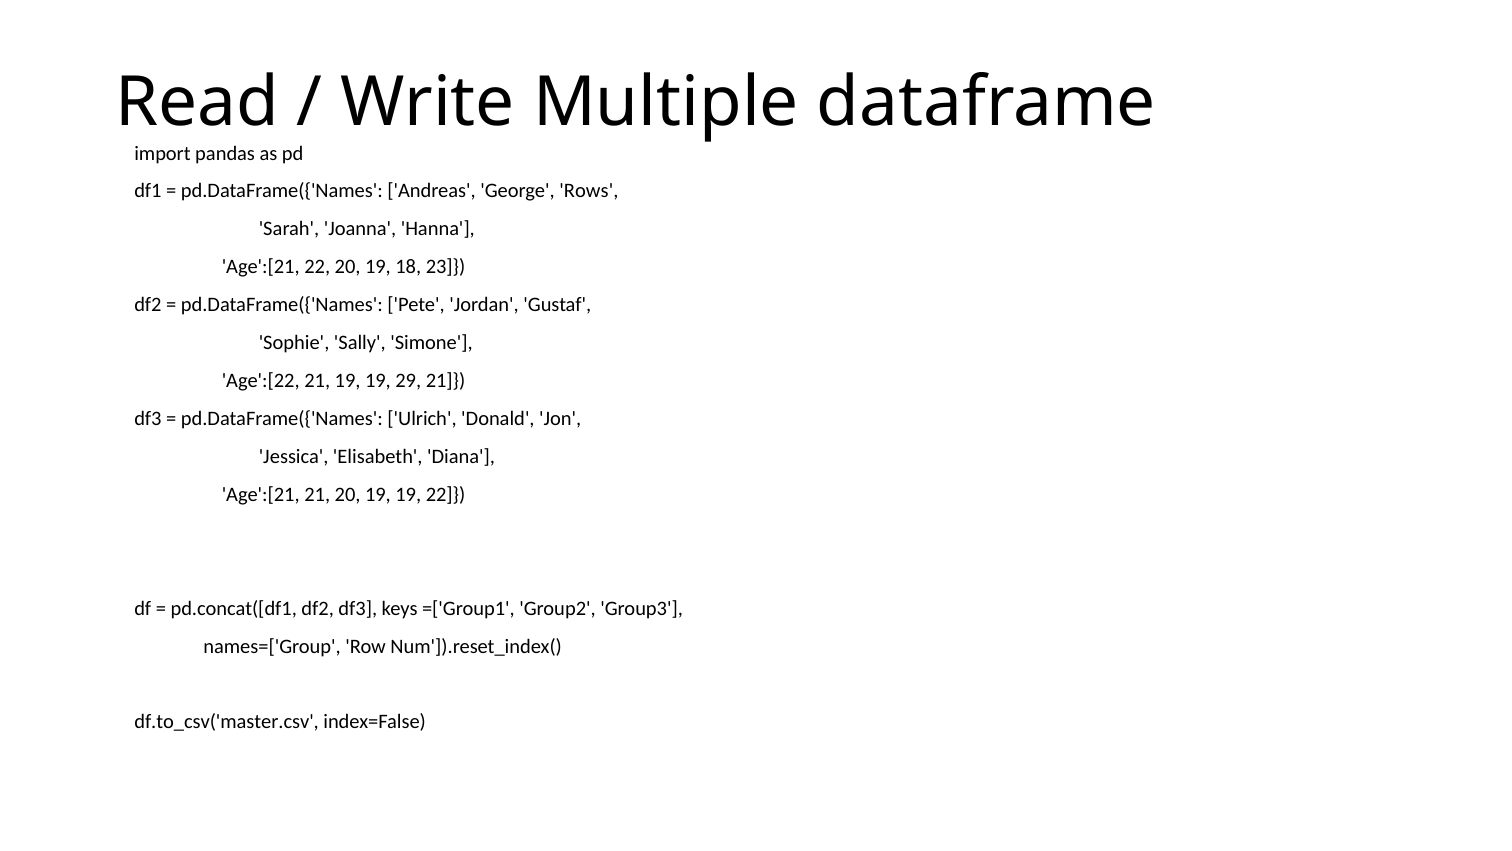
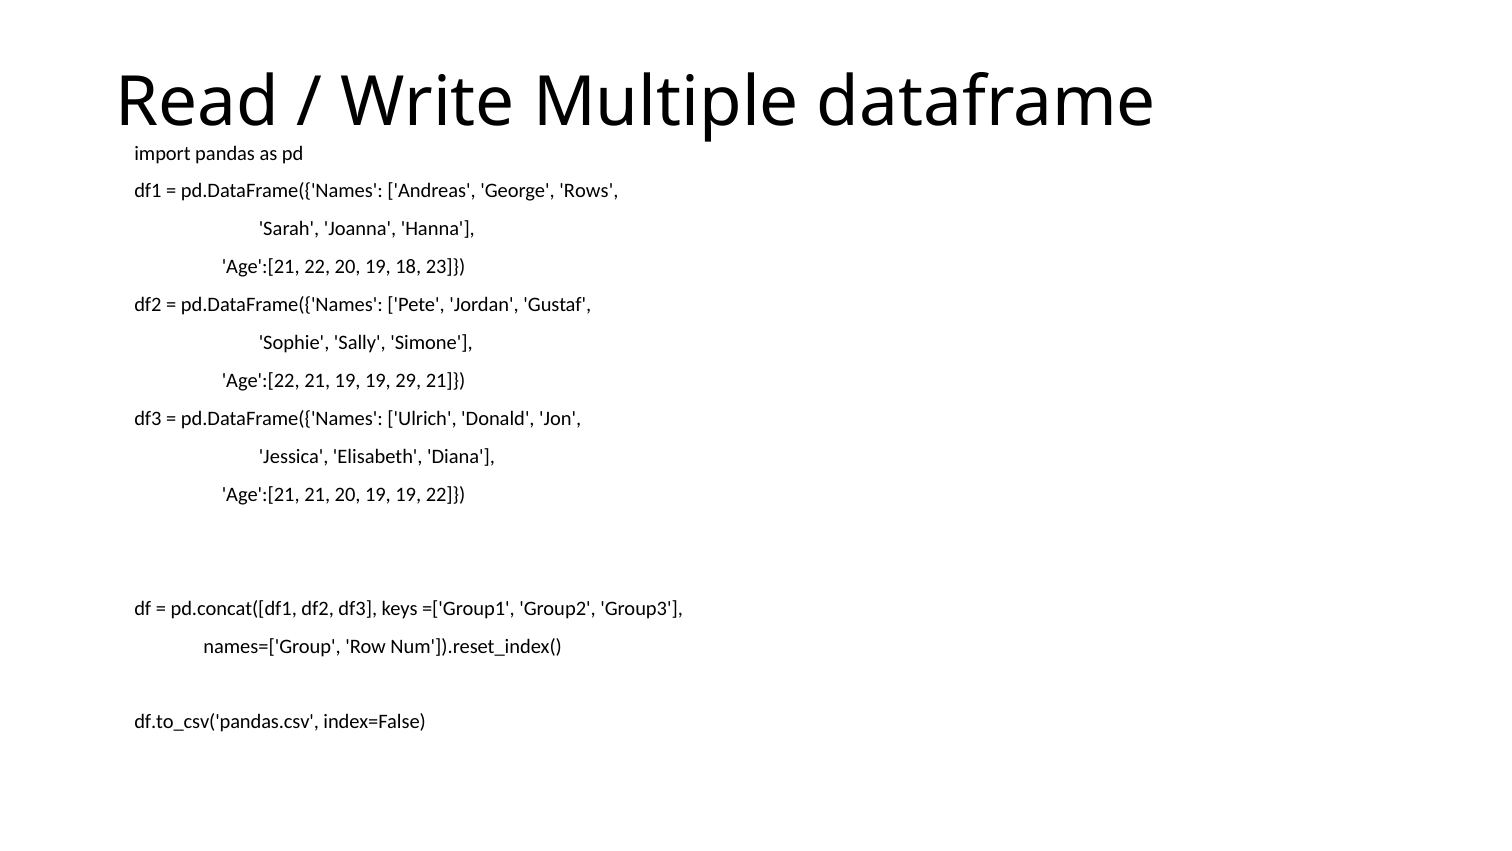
df.to_csv('master.csv: df.to_csv('master.csv -> df.to_csv('pandas.csv (227, 722)
